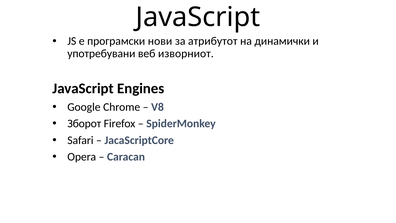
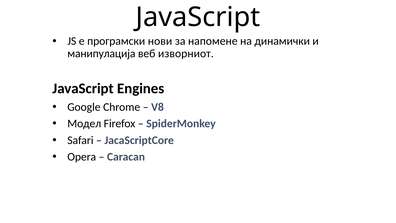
атрибутот: атрибутот -> напомене (213, 41)
употребувани: употребувани -> манипулација (101, 54)
Зборот: Зборот -> Модел (84, 123)
